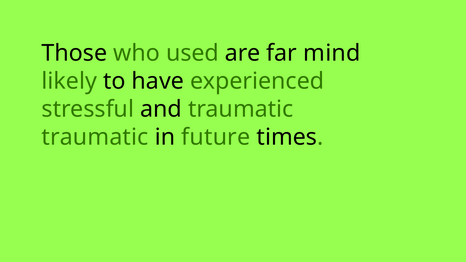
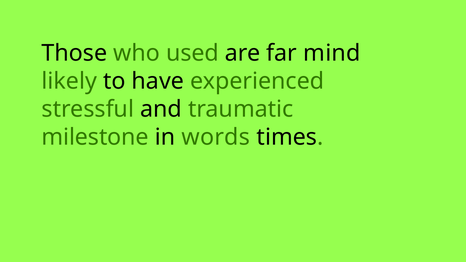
traumatic: traumatic -> milestone (95, 137)
future: future -> words (216, 137)
